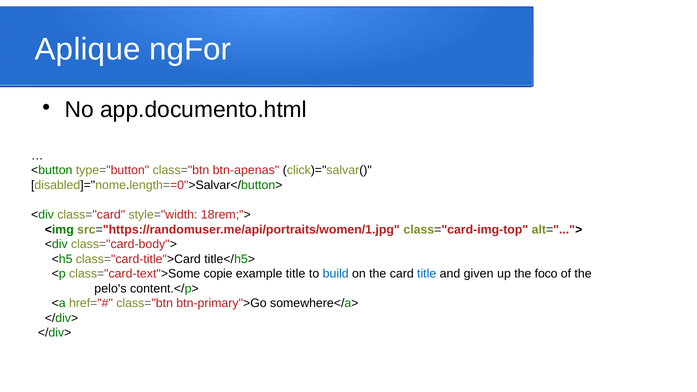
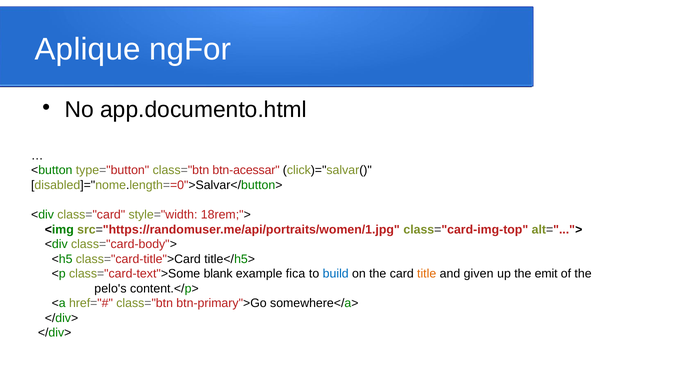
btn-apenas: btn-apenas -> btn-acessar (246, 170)
copie: copie -> blank (218, 274)
example title: title -> fica (296, 274)
title colour: blue -> orange (427, 274)
foco: foco -> emit (546, 274)
